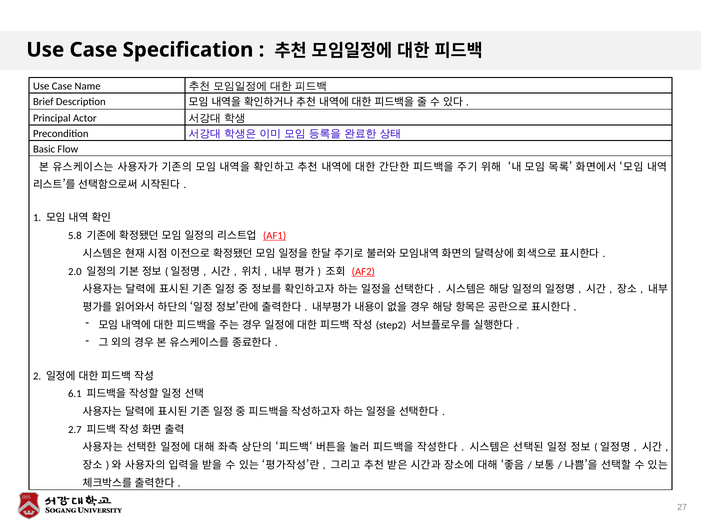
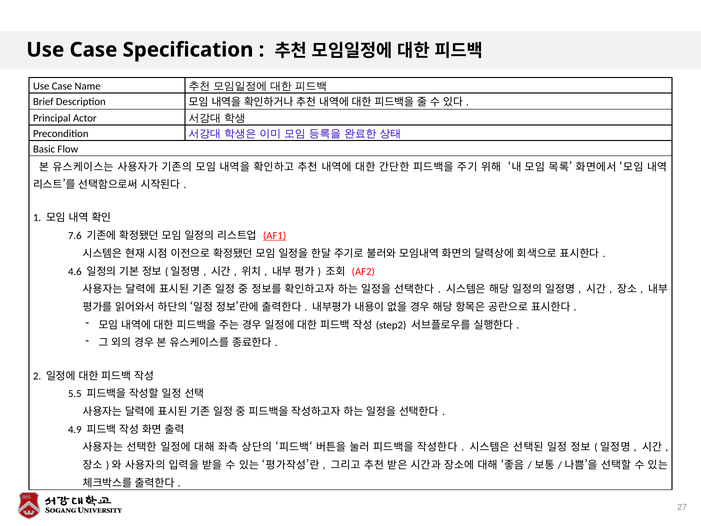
5.8: 5.8 -> 7.6 (75, 236)
2.0: 2.0 -> 4.6 (75, 271)
AF2 underline: present -> none (363, 271)
6.1: 6.1 -> 5.5 (75, 394)
2.7: 2.7 -> 4.9 (75, 429)
